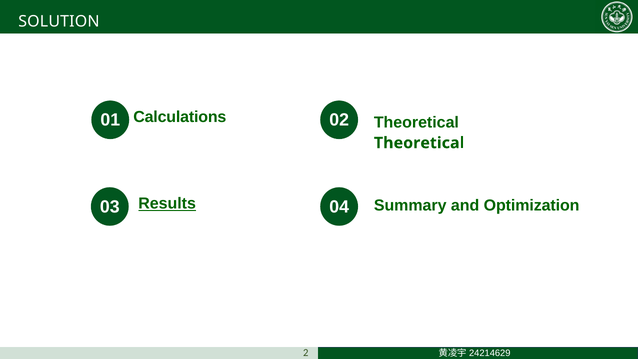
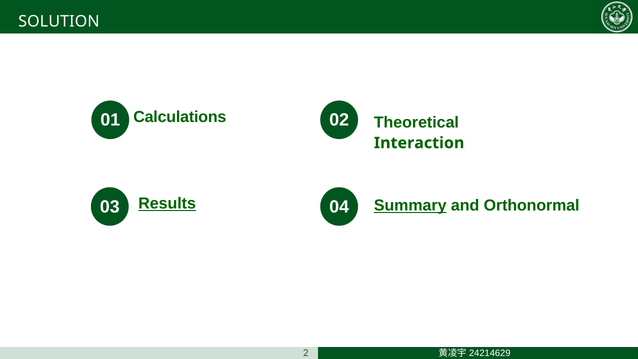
Theoretical: Theoretical -> Interaction (419, 143)
Summary underline: none -> present (410, 205)
Optimization: Optimization -> Orthonormal (532, 205)
